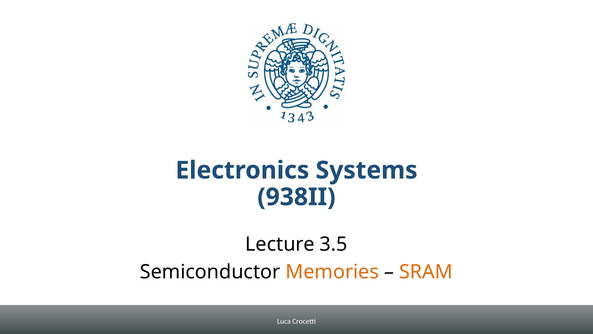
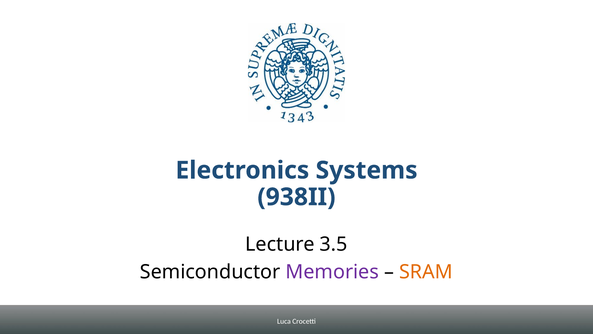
Memories colour: orange -> purple (332, 271)
